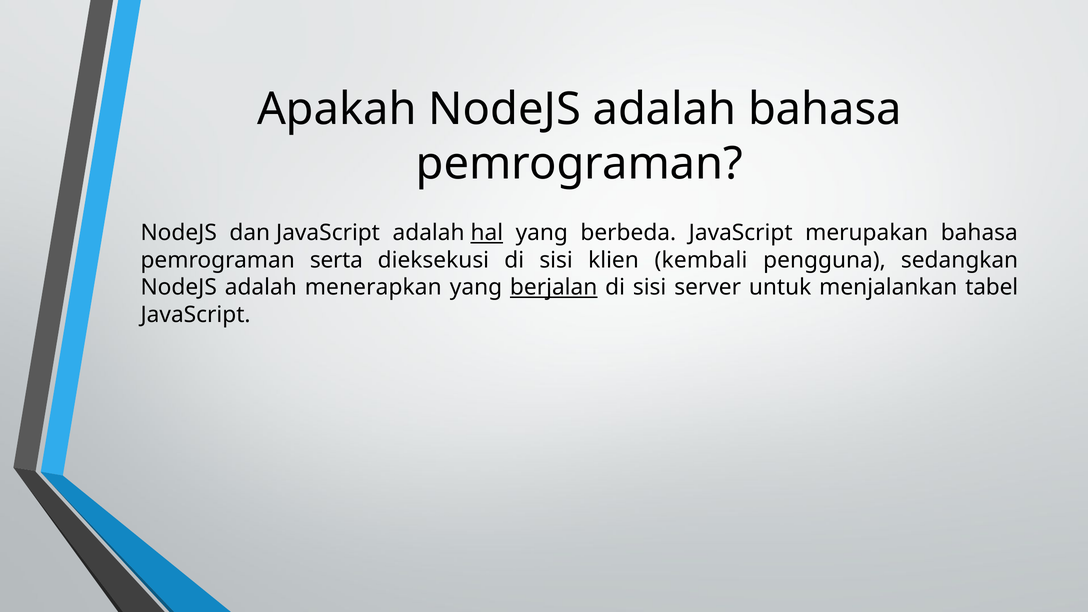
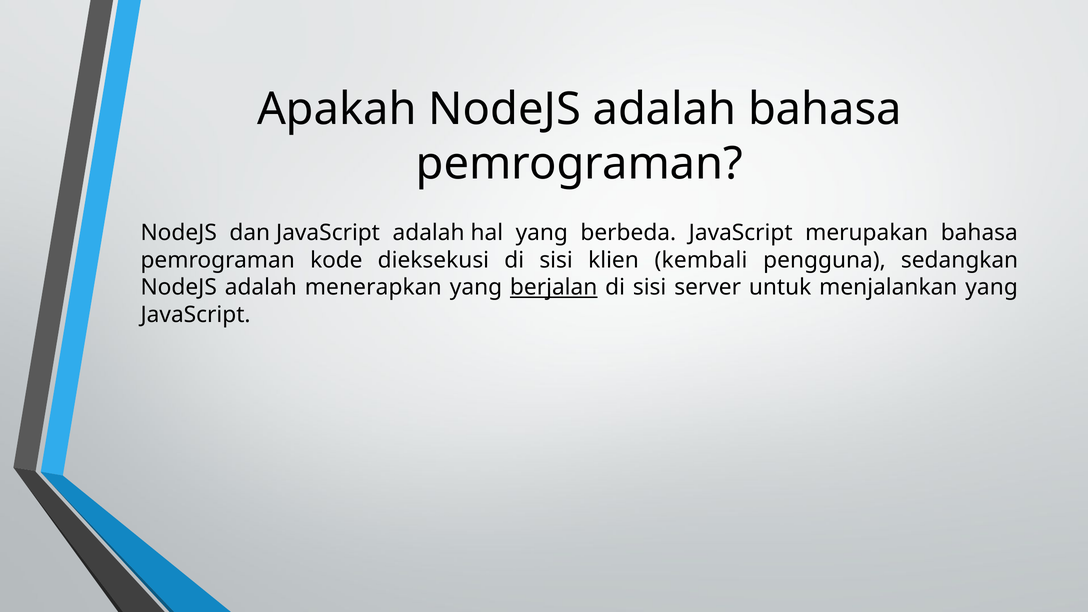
hal underline: present -> none (487, 233)
serta: serta -> kode (336, 260)
menjalankan tabel: tabel -> yang (992, 287)
